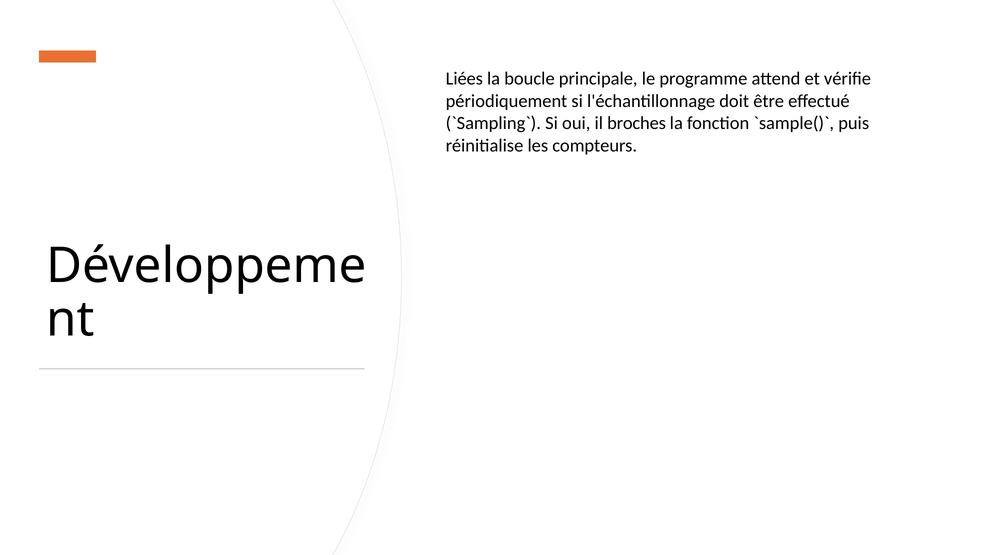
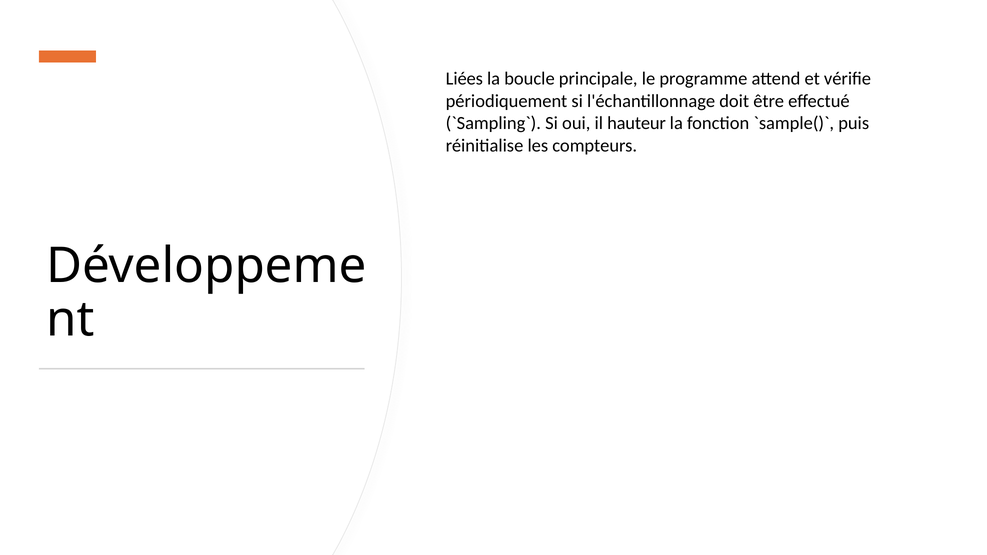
broches: broches -> hauteur (637, 123)
